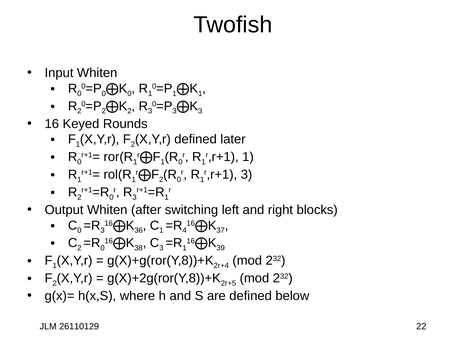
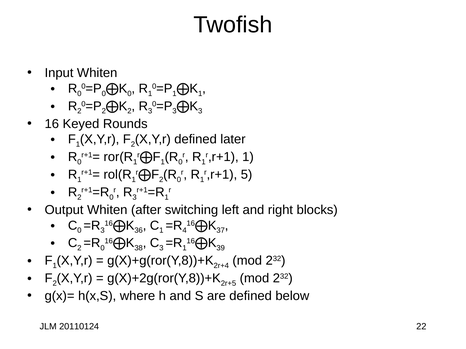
3: 3 -> 5 (247, 175)
26110129: 26110129 -> 20110124 (79, 327)
